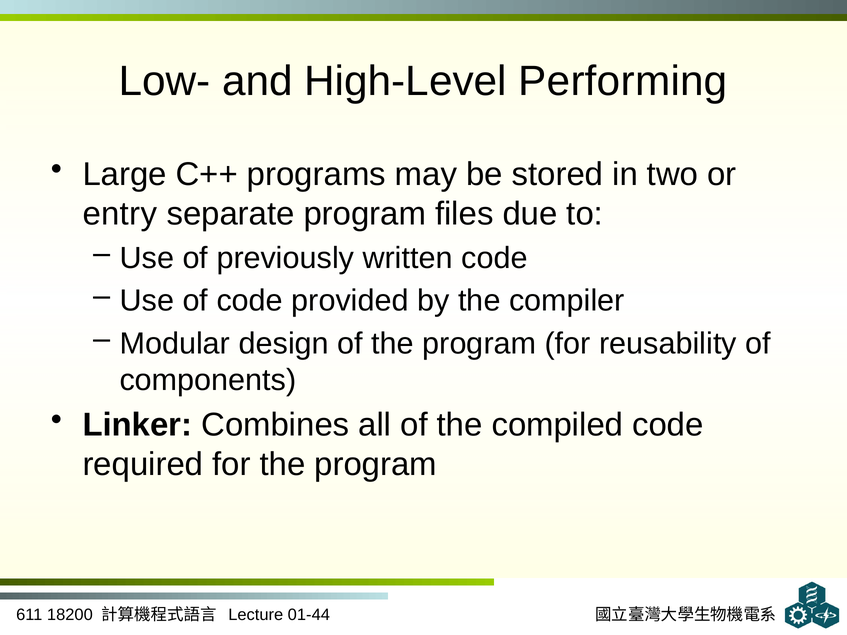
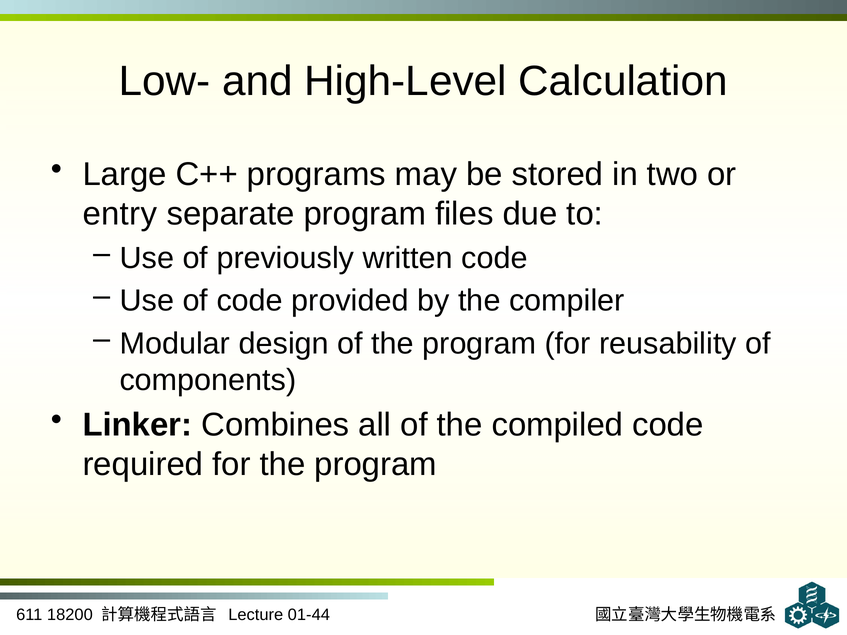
Performing: Performing -> Calculation (623, 81)
